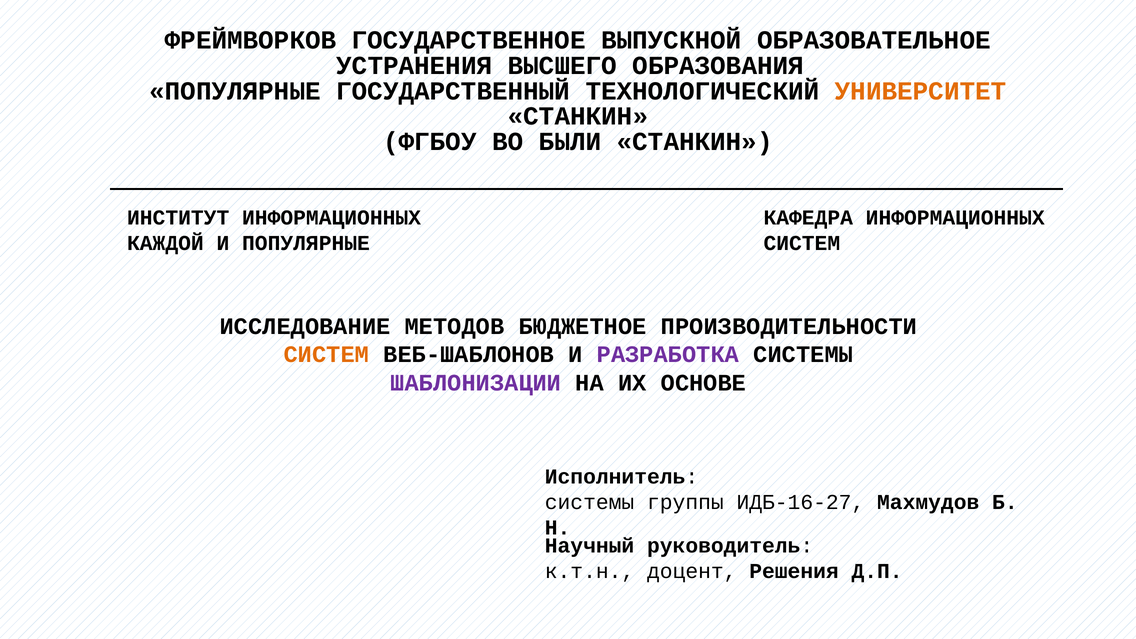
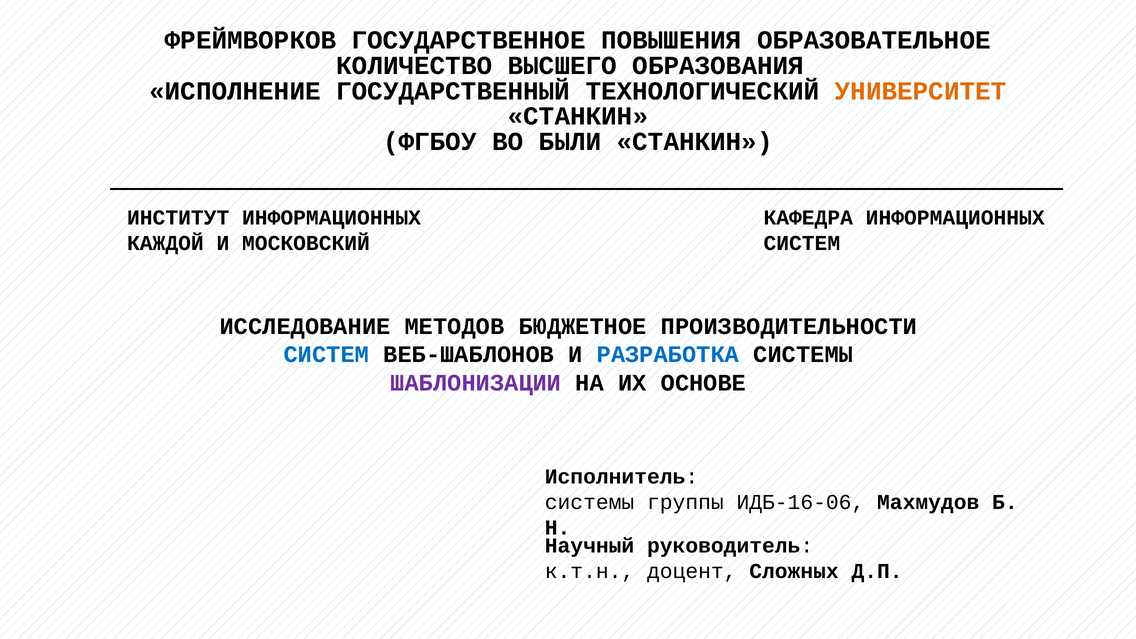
ВЫПУСКНОЙ: ВЫПУСКНОЙ -> ПОВЫШЕНИЯ (671, 40)
УСТРАНЕНИЯ: УСТРАНЕНИЯ -> КОЛИЧЕСТВО (414, 66)
ПОПУЛЯРНЫЕ: ПОПУЛЯРНЫЕ -> ИСПОЛНЕНИЕ (235, 91)
И ПОПУЛЯРНЫЕ: ПОПУЛЯРНЫЕ -> МОСКОВСКИЙ (306, 243)
СИСТЕМ colour: orange -> blue (326, 355)
РАЗРАБОТКА colour: purple -> blue (668, 355)
ИДБ-16-27: ИДБ-16-27 -> ИДБ-16-06 (800, 502)
Решения: Решения -> Сложных (794, 571)
